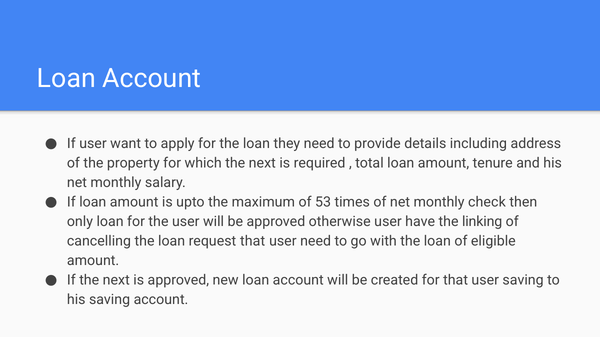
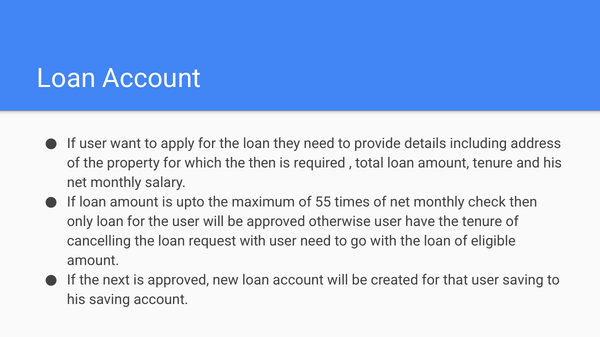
which the next: next -> then (262, 163)
53: 53 -> 55 (323, 203)
the linking: linking -> tenure (482, 222)
request that: that -> with (253, 242)
